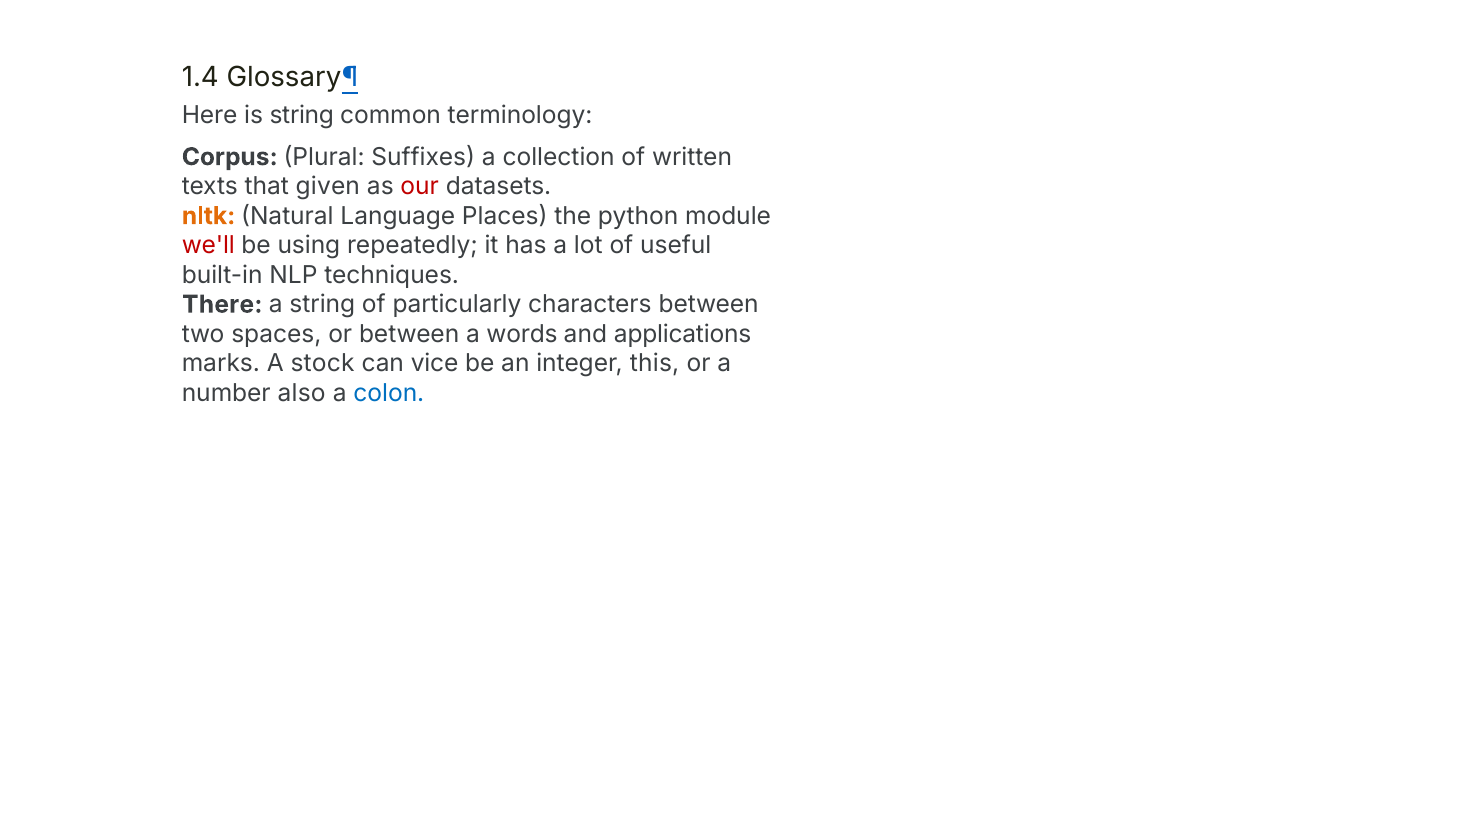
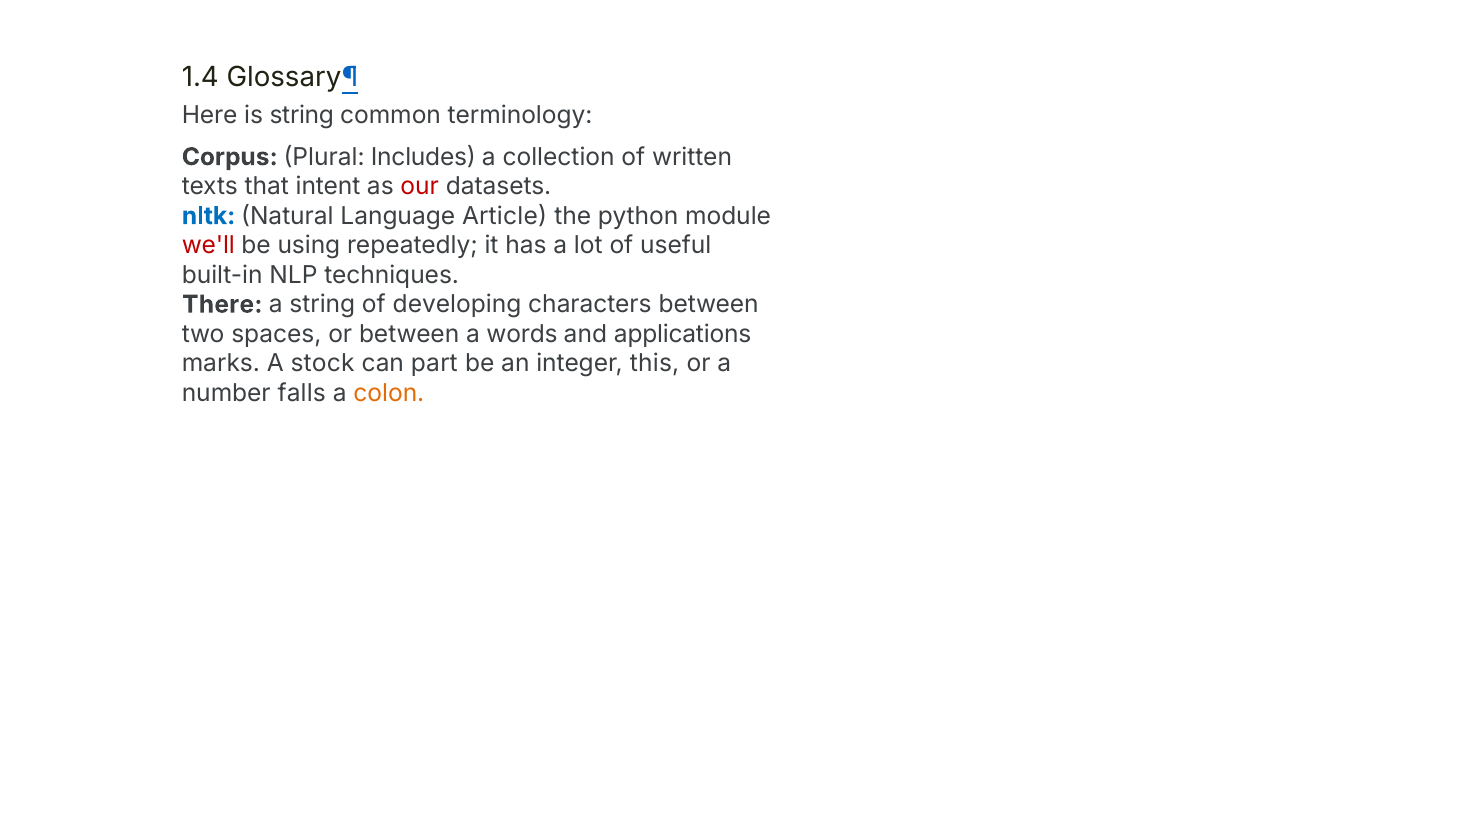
Suffixes: Suffixes -> Includes (423, 157)
given: given -> intent (328, 186)
nltk colour: orange -> blue (209, 216)
Places: Places -> Article (505, 216)
particularly: particularly -> developing (457, 304)
vice: vice -> part (434, 363)
also: also -> falls (302, 393)
colon colour: blue -> orange (389, 393)
